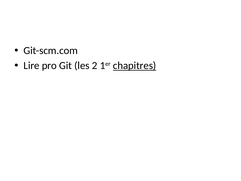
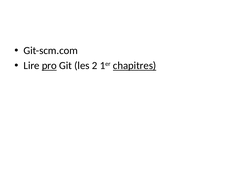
pro underline: none -> present (49, 66)
